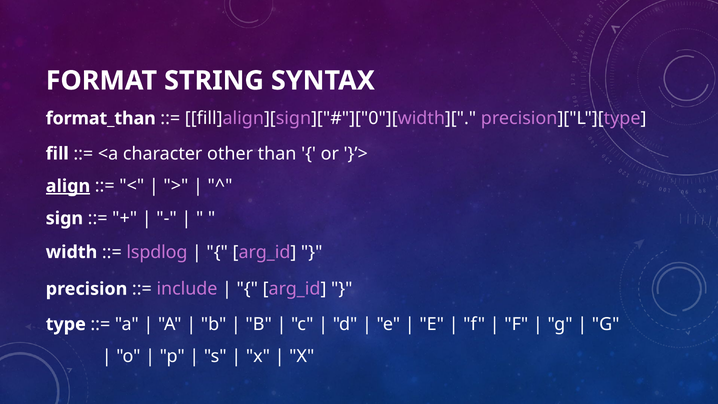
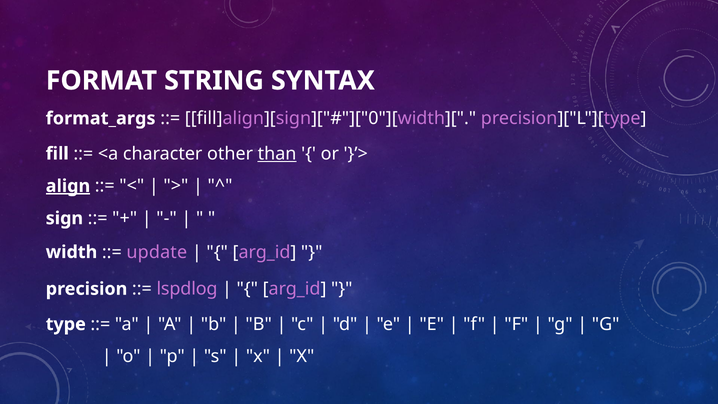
format_than: format_than -> format_args (101, 118)
than underline: none -> present (277, 154)
lspdlog: lspdlog -> update (157, 252)
include: include -> lspdlog (187, 289)
